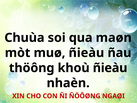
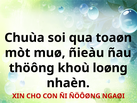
maøn: maøn -> toaøn (114, 38)
khoù ñieàu: ñieàu -> loøng (110, 68)
